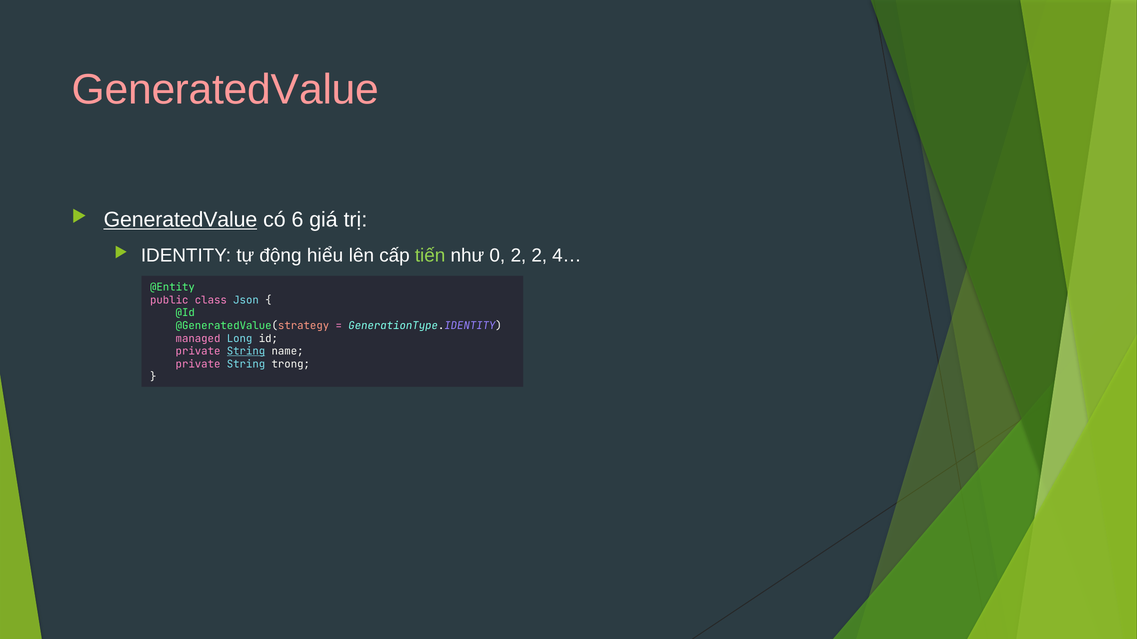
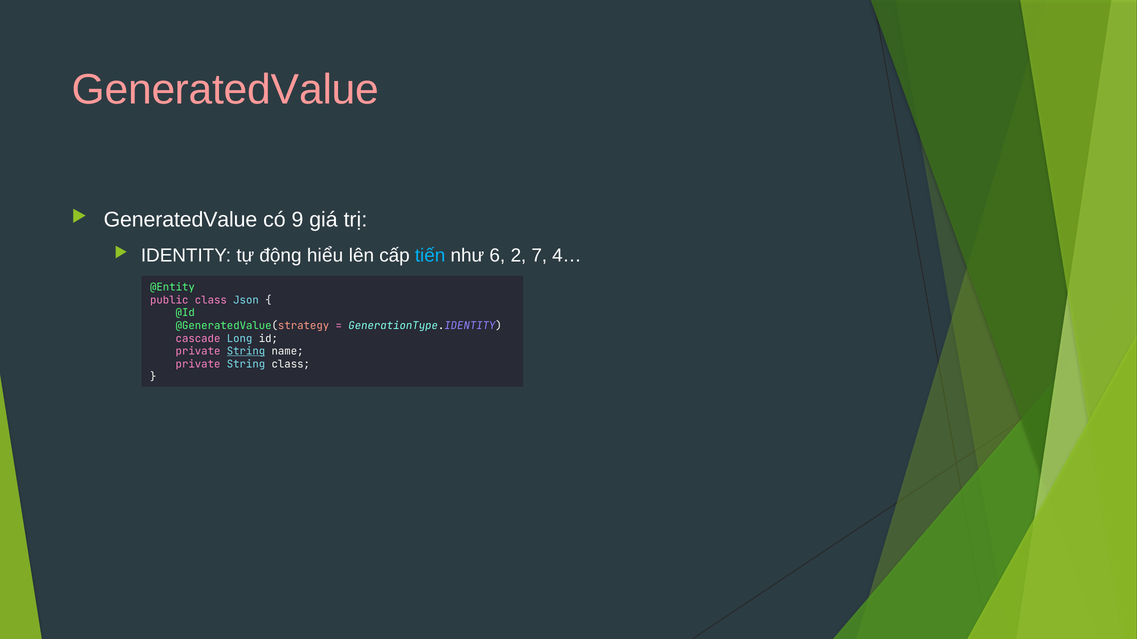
GeneratedValue underline: present -> none (180, 220)
6: 6 -> 9 (297, 220)
tiến colour: light green -> light blue (430, 256)
0: 0 -> 6 (497, 256)
2 2: 2 -> 7 (539, 256)
managed: managed -> cascade (198, 339)
String trong: trong -> class (291, 364)
